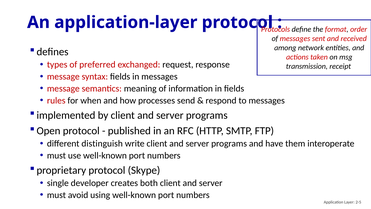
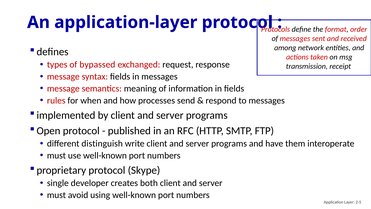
preferred: preferred -> bypassed (97, 65)
